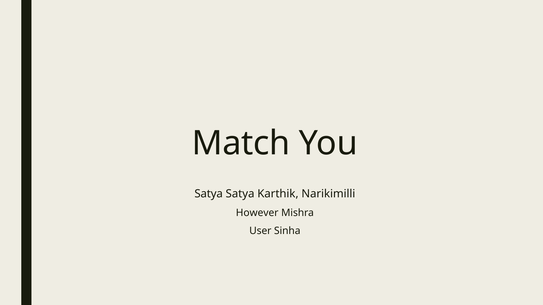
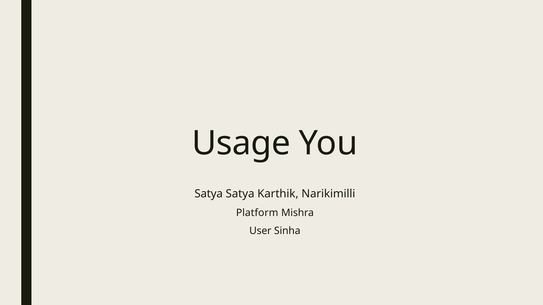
Match: Match -> Usage (241, 144)
However: However -> Platform (257, 213)
